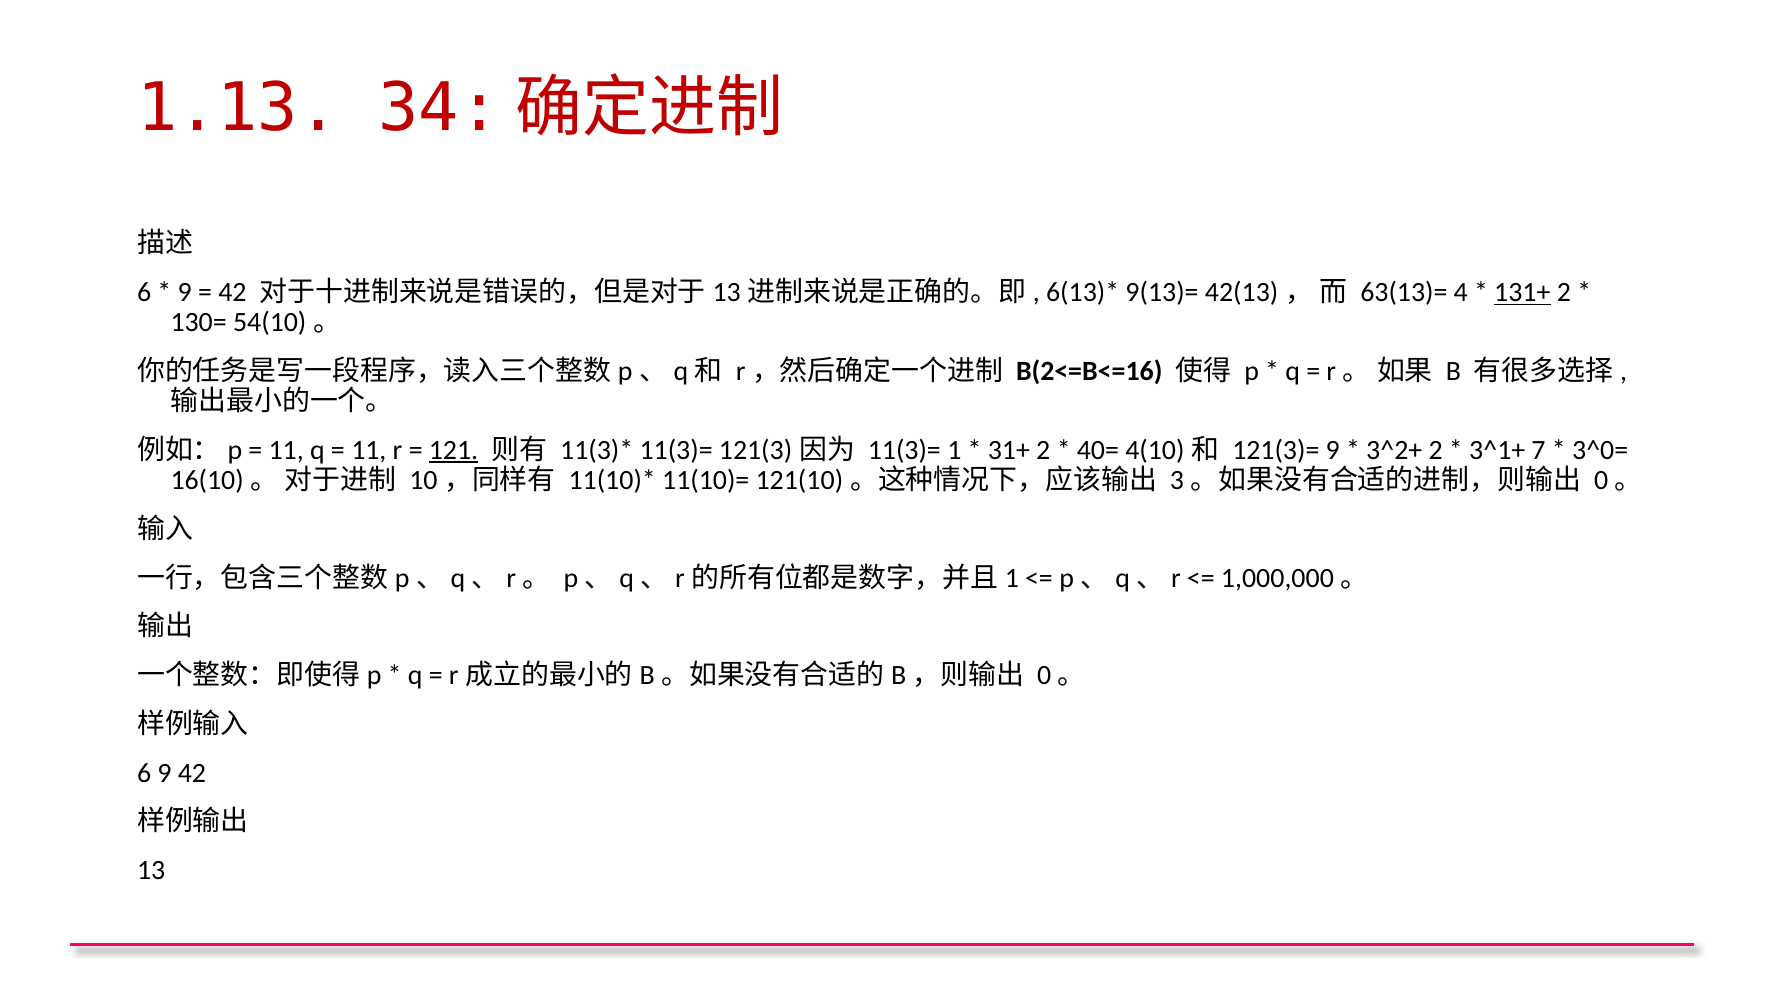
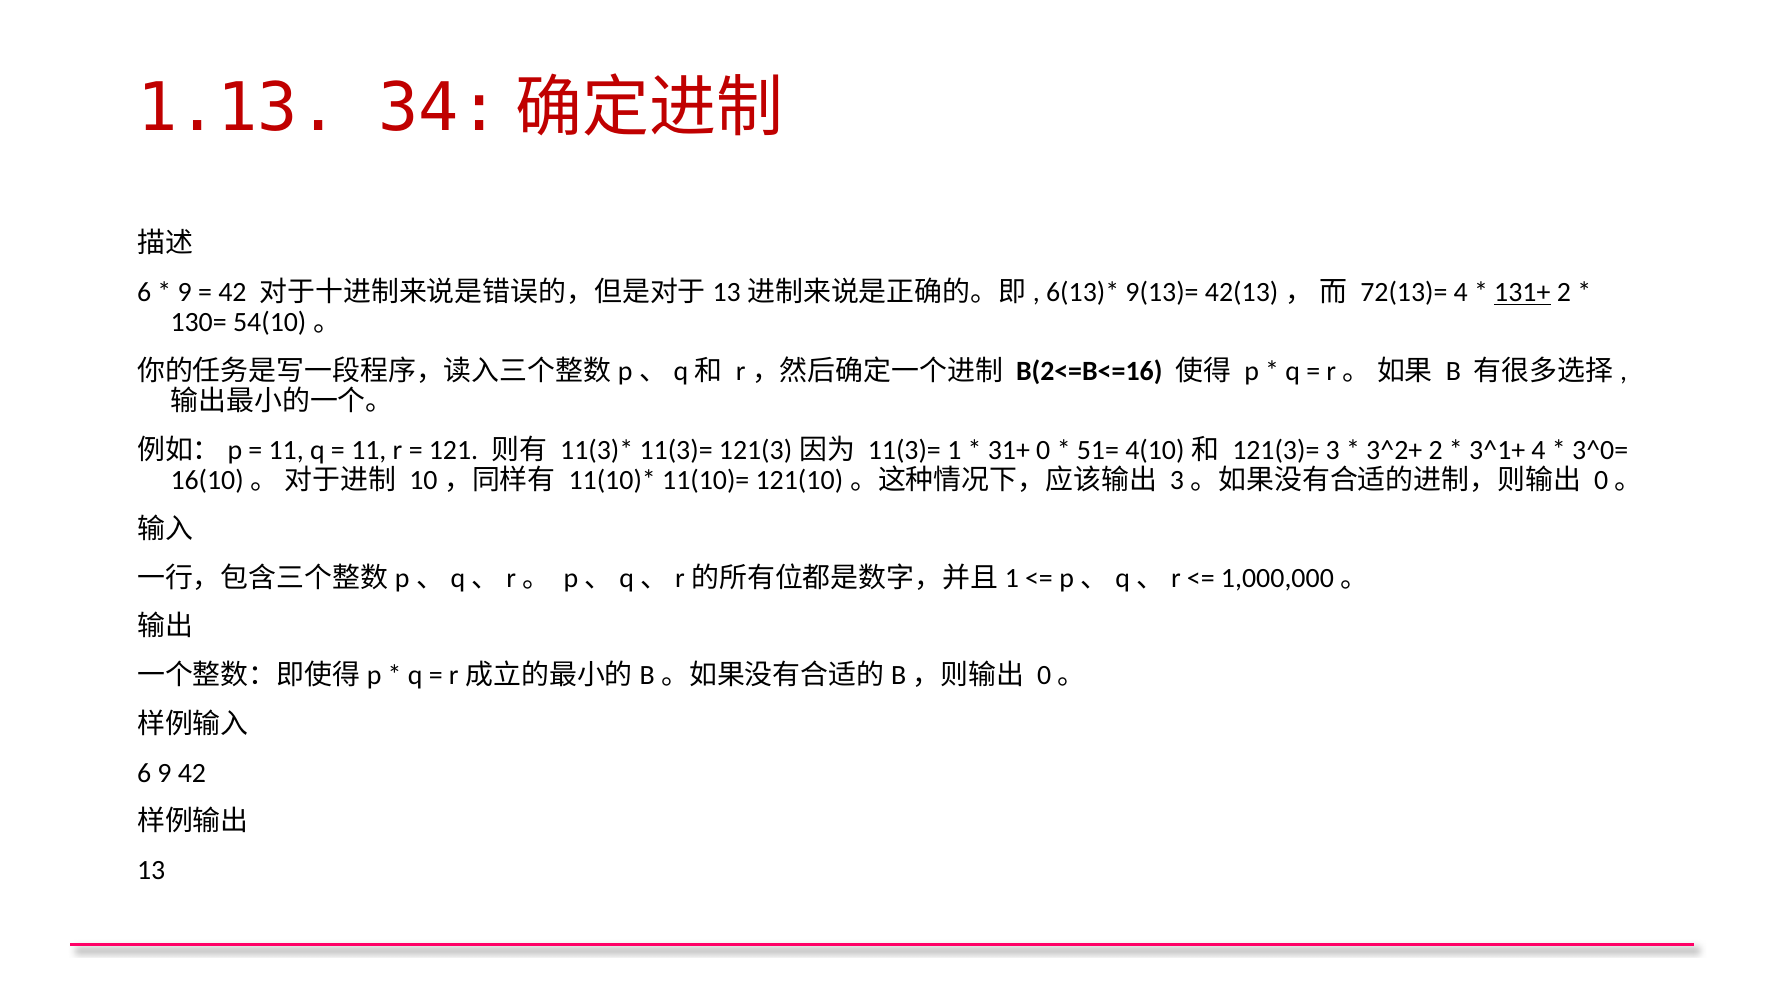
63(13)=: 63(13)= -> 72(13)= (1404, 292)
121 underline: present -> none (454, 450)
31+ 2: 2 -> 0 (1043, 450)
40=: 40= -> 51= (1098, 450)
121(3)= 9: 9 -> 3 (1333, 450)
3^1+ 7: 7 -> 4 (1539, 450)
